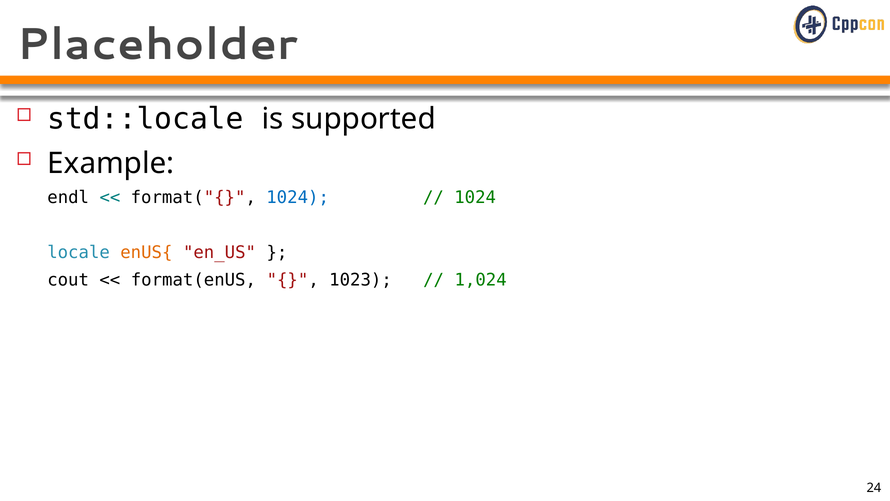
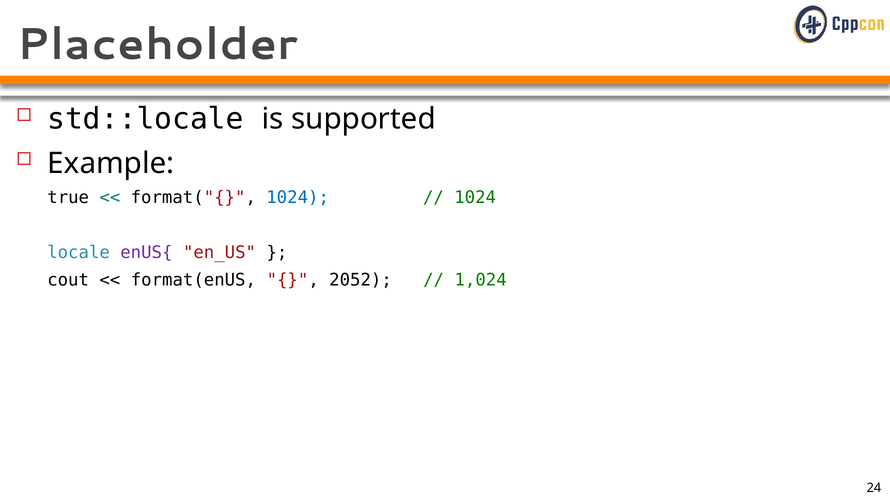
endl: endl -> true (68, 197)
enUS{ colour: orange -> purple (146, 252)
1023: 1023 -> 2052 (361, 280)
